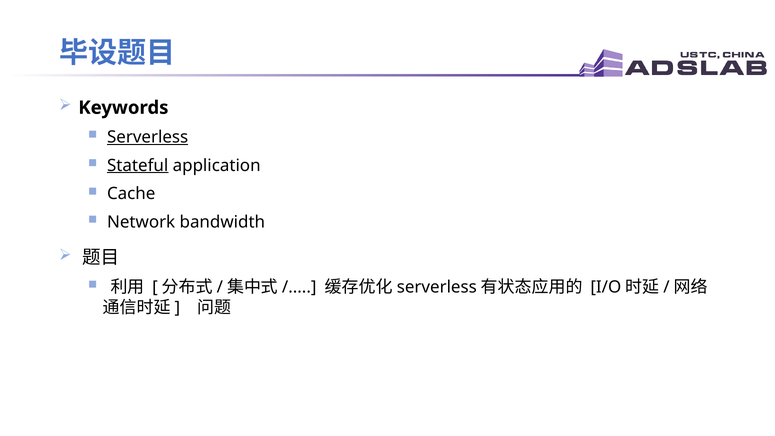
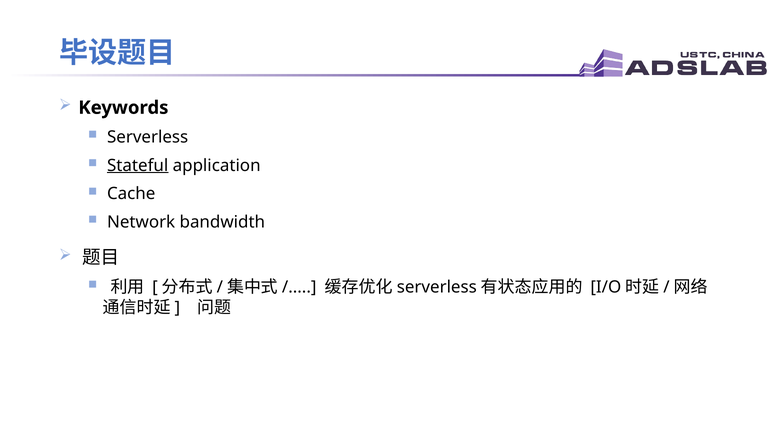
Serverless underline: present -> none (148, 137)
